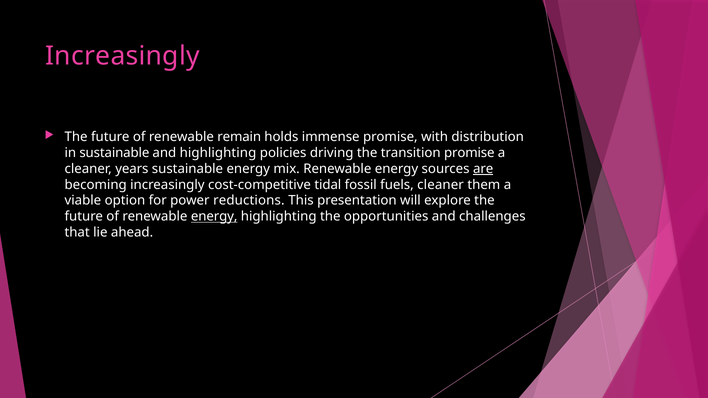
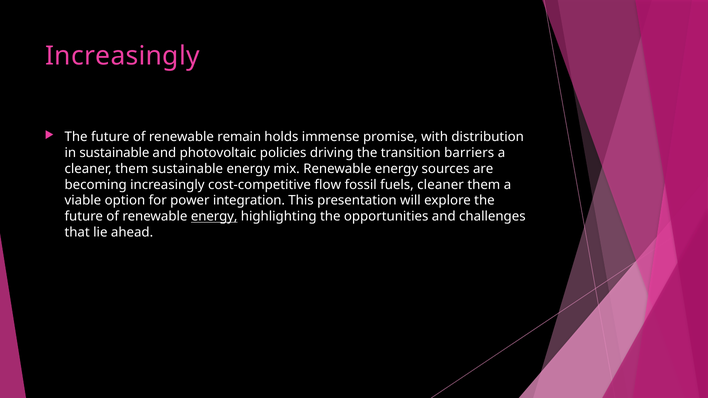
and highlighting: highlighting -> photovoltaic (218, 153)
transition promise: promise -> barriers (469, 153)
years: years -> them (132, 169)
are underline: present -> none (483, 169)
tidal: tidal -> flow (328, 185)
reductions: reductions -> integration (249, 201)
